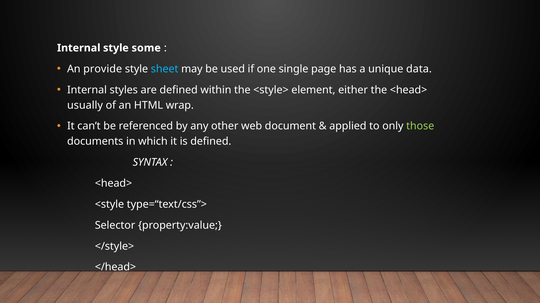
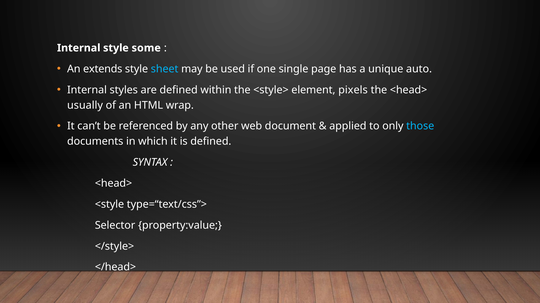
provide: provide -> extends (103, 69)
data: data -> auto (419, 69)
either: either -> pixels (353, 90)
those colour: light green -> light blue (420, 126)
